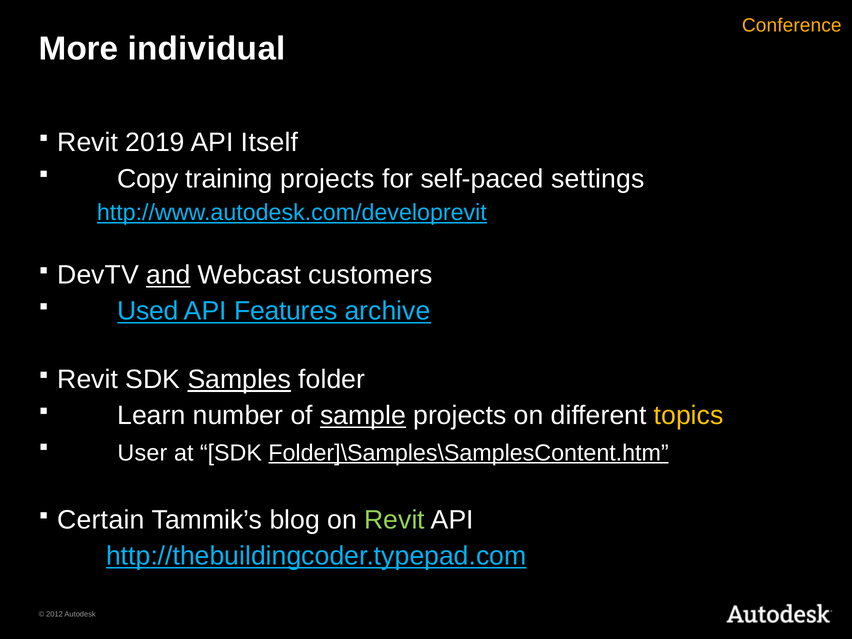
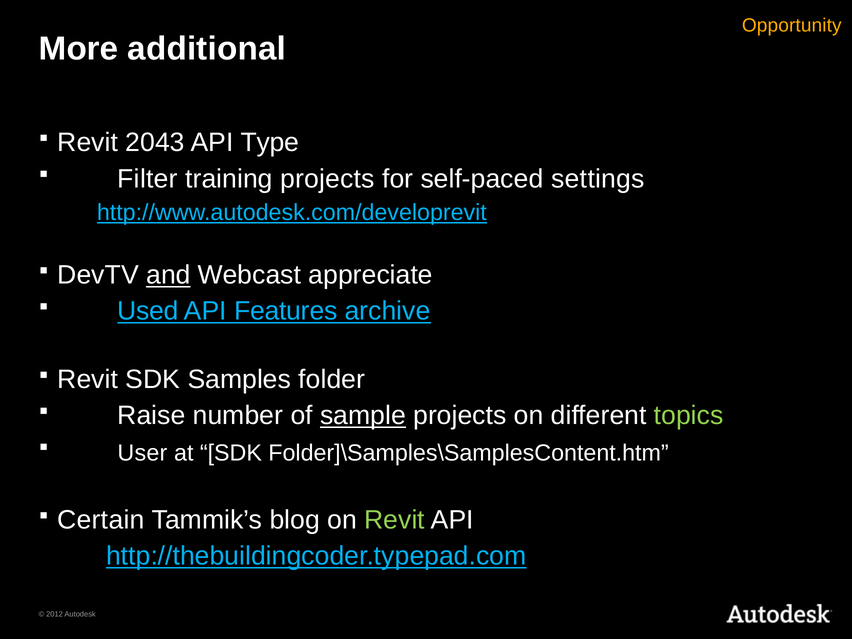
Conference: Conference -> Opportunity (792, 26)
individual: individual -> additional (207, 49)
2019: 2019 -> 2043 (155, 143)
Itself: Itself -> Type (270, 143)
Copy: Copy -> Filter (148, 179)
customers: customers -> appreciate (371, 275)
Samples underline: present -> none (239, 379)
Learn: Learn -> Raise (151, 416)
topics colour: yellow -> light green (689, 416)
Folder]\Samples\SamplesContent.htm underline: present -> none (469, 453)
